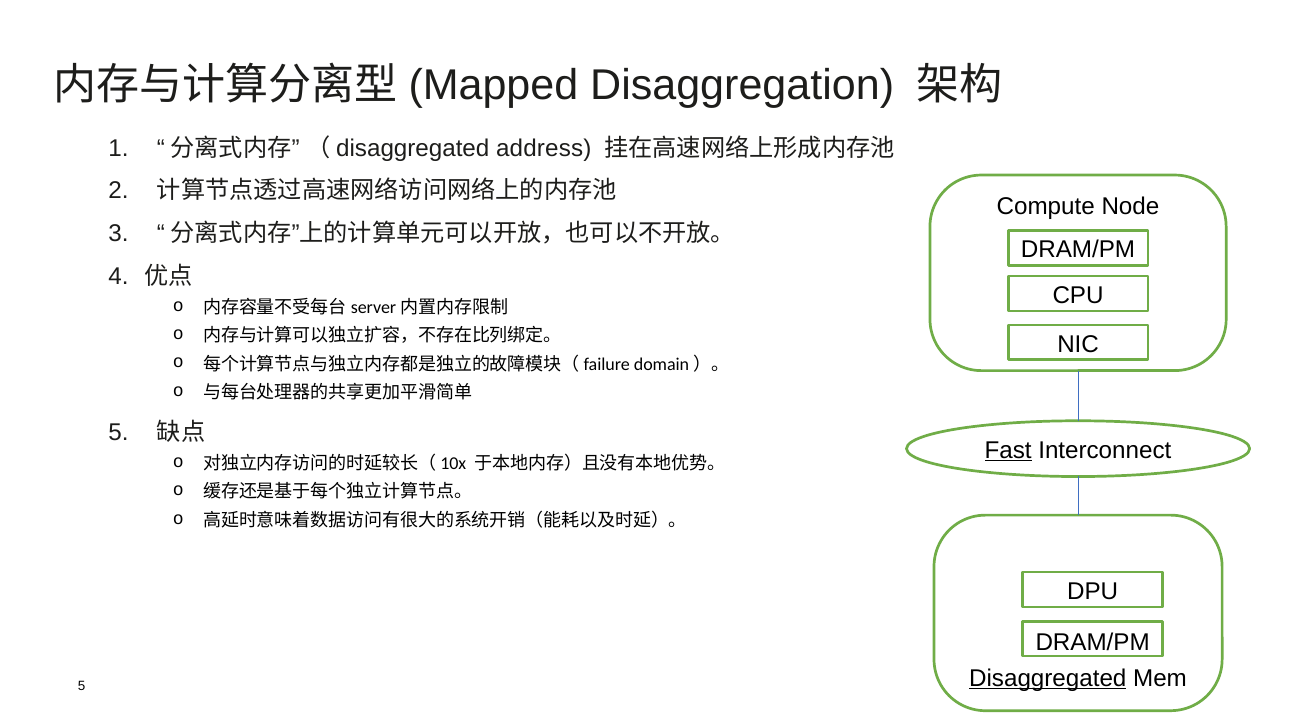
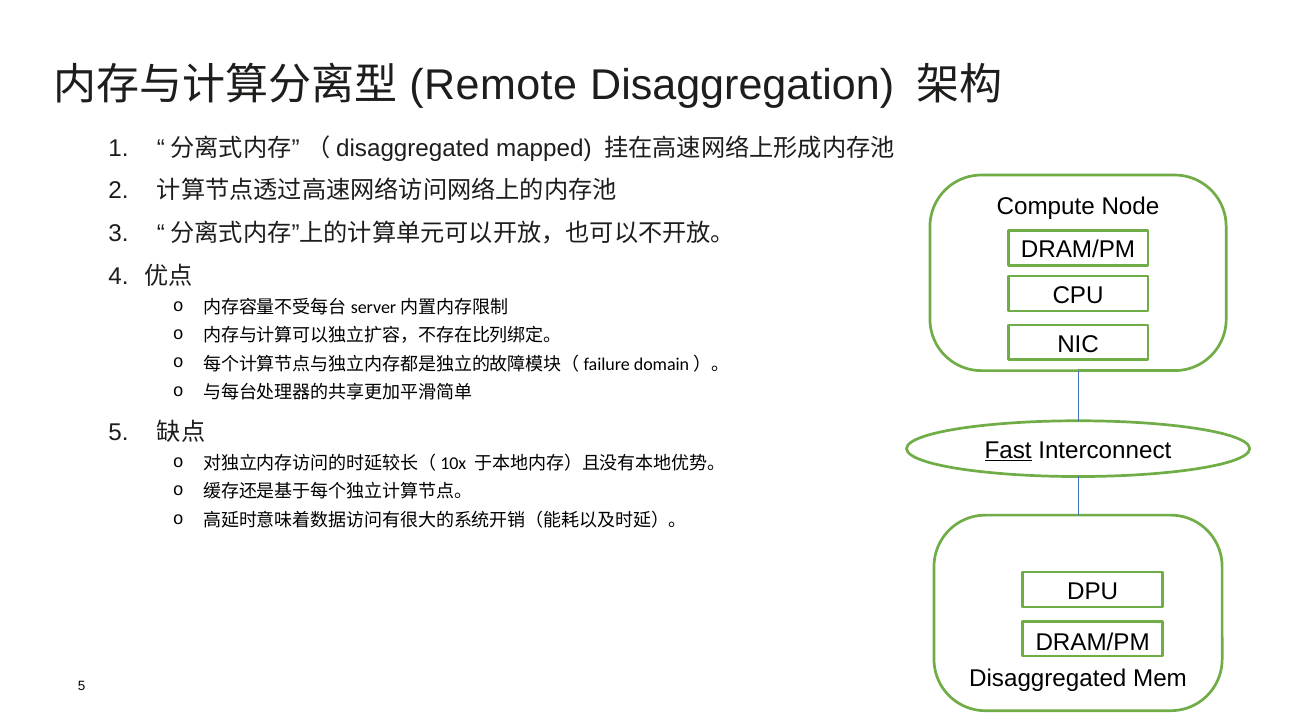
Mapped: Mapped -> Remote (493, 85)
address: address -> mapped (544, 148)
Disaggregated underline: present -> none (1048, 678)
